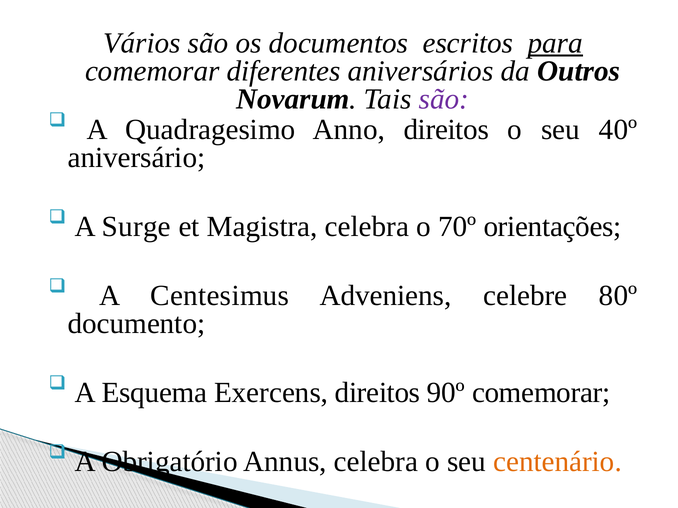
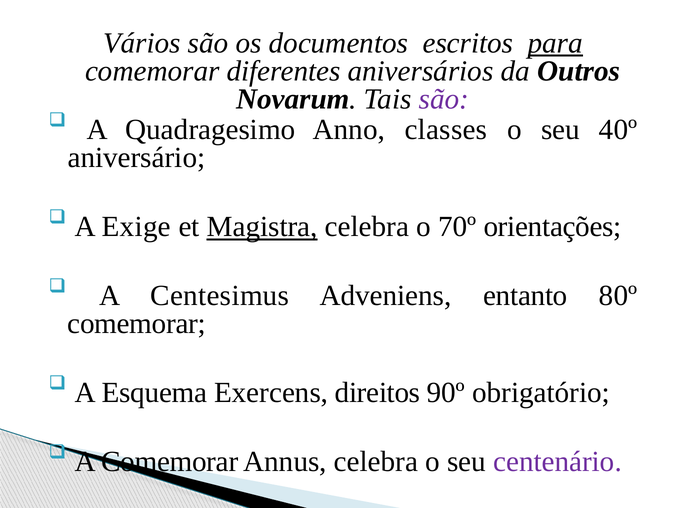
Anno direitos: direitos -> classes (446, 130)
Surge: Surge -> Exige (136, 227)
Magistra underline: none -> present (262, 227)
celebre: celebre -> entanto (525, 296)
documento: documento -> comemorar (137, 324)
90º comemorar: comemorar -> obrigatório (541, 393)
A Obrigatório: Obrigatório -> Comemorar (170, 462)
centenário colour: orange -> purple (558, 462)
